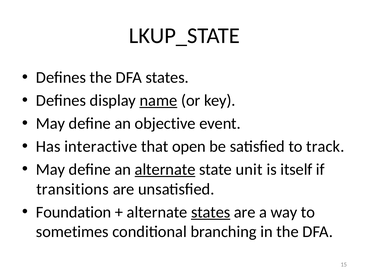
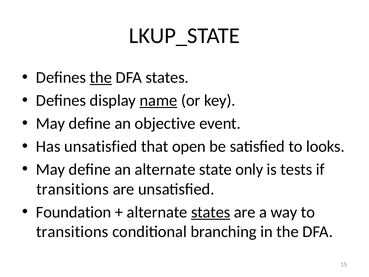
the underline: none -> present (101, 77)
Has interactive: interactive -> unsatisfied (101, 146)
track: track -> looks (325, 146)
alternate underline: present -> none (165, 169)
unit: unit -> only (249, 169)
itself: itself -> tests (296, 169)
sometimes: sometimes -> transitions (72, 232)
